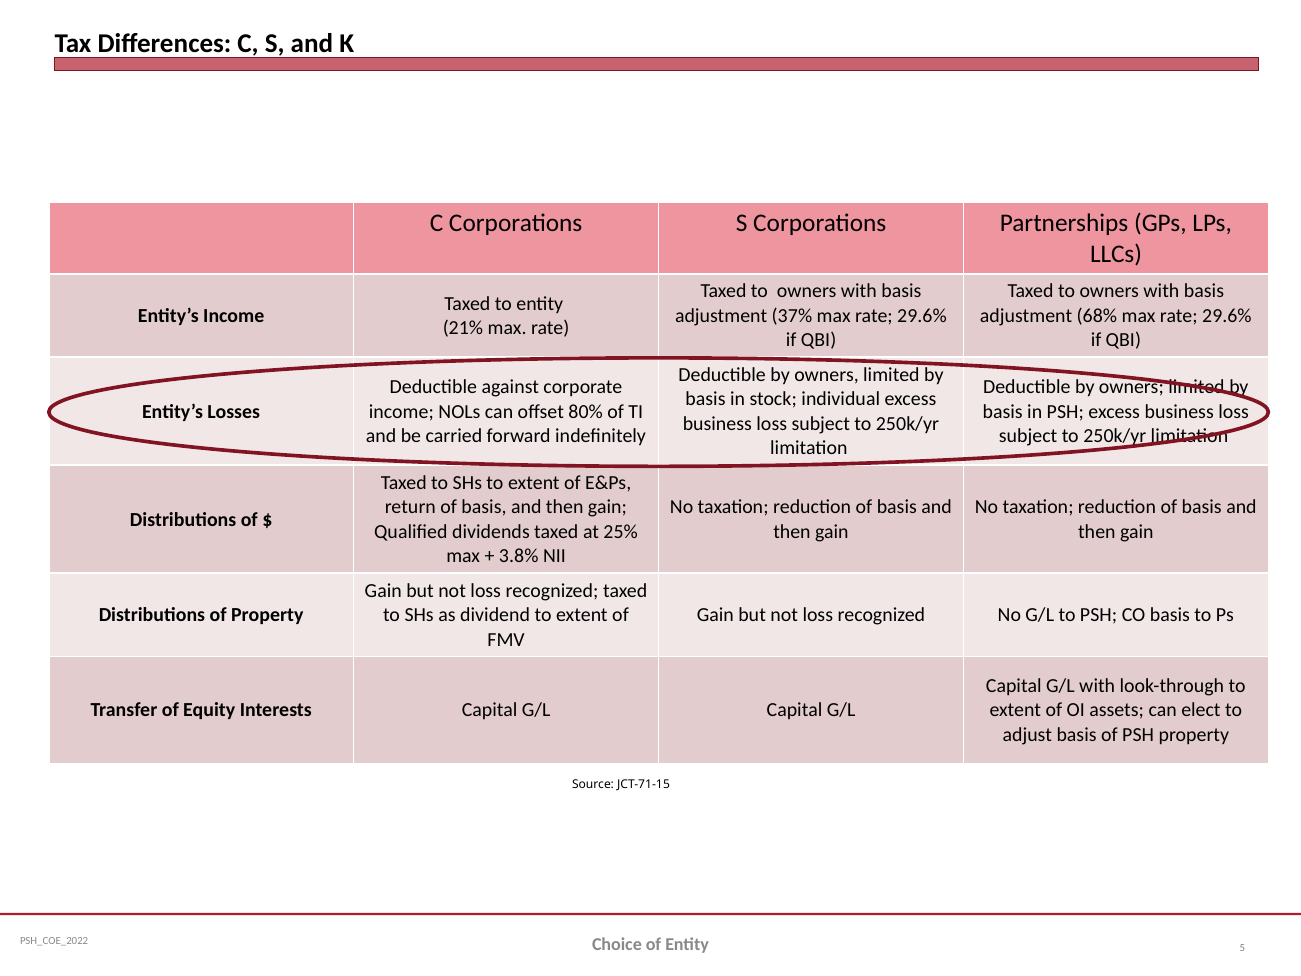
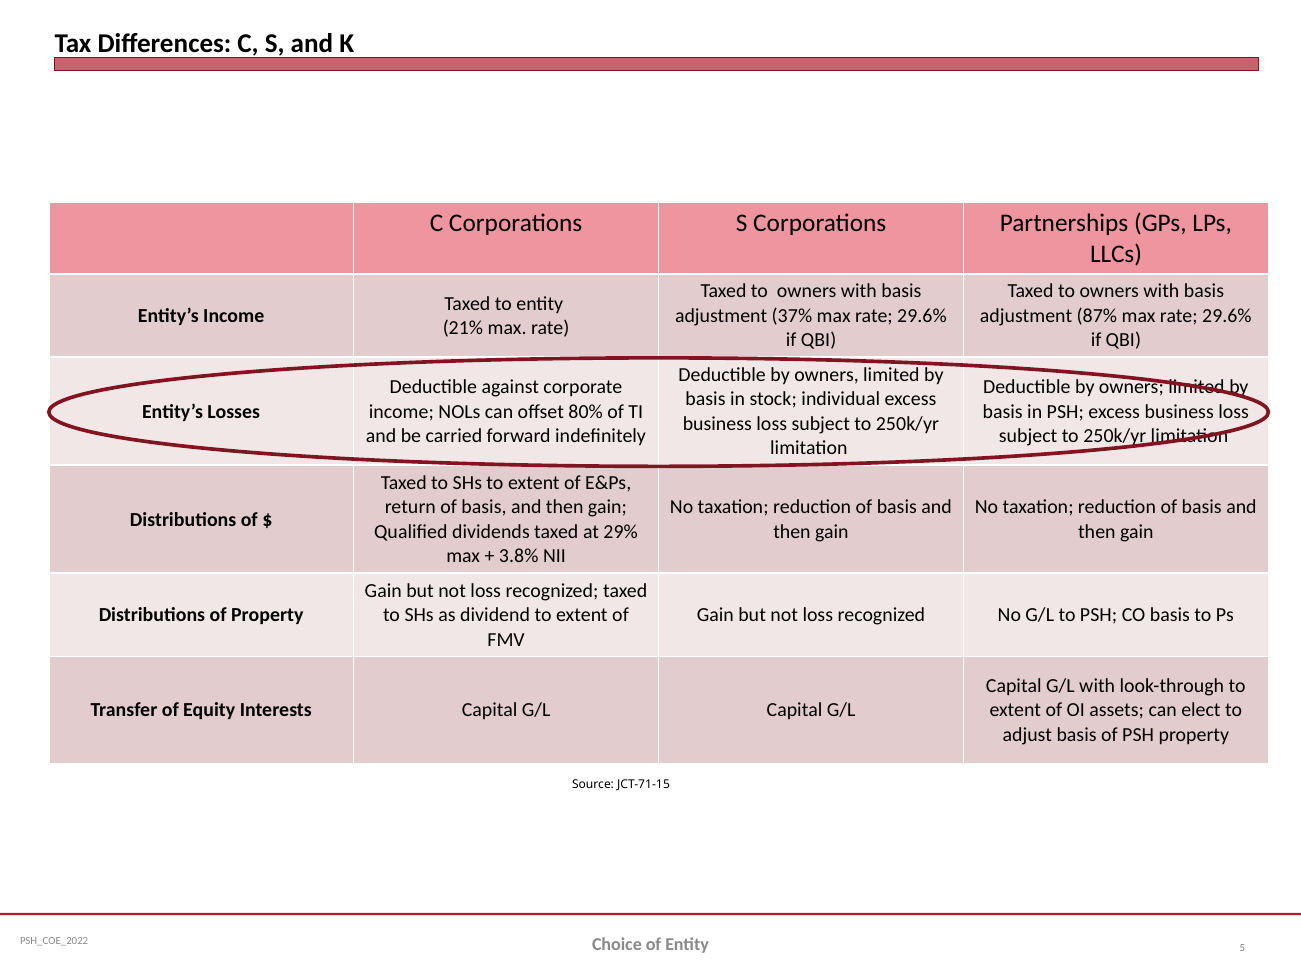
68%: 68% -> 87% (1097, 316)
25%: 25% -> 29% (621, 532)
